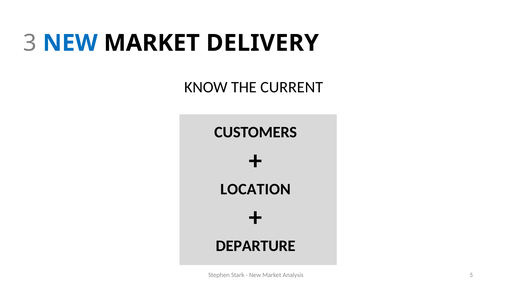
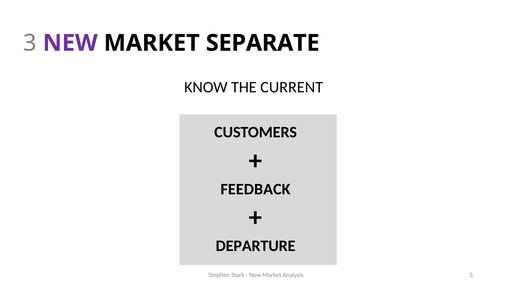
NEW colour: blue -> purple (70, 43)
DELIVERY: DELIVERY -> SEPARATE (263, 43)
LOCATION: LOCATION -> FEEDBACK (255, 189)
